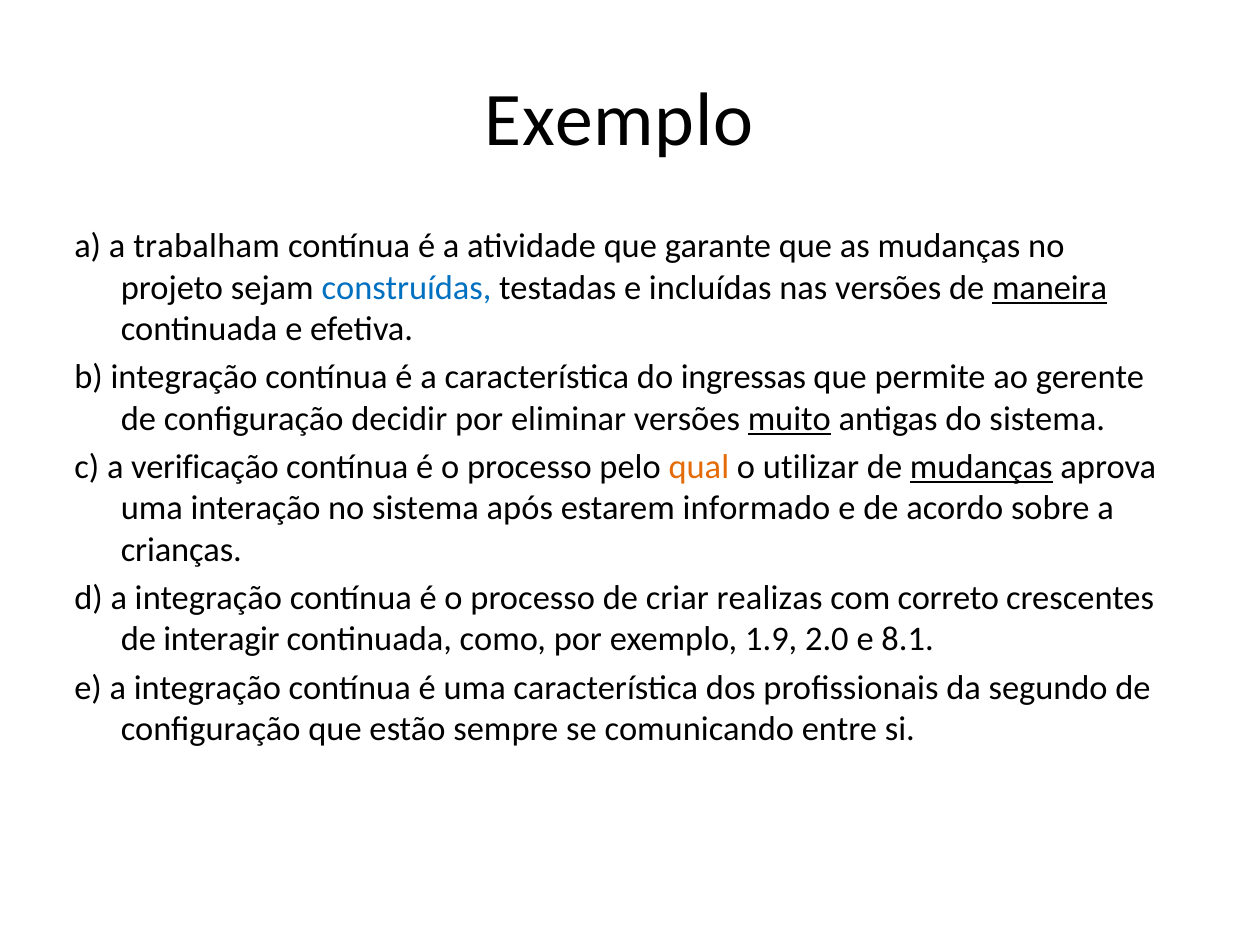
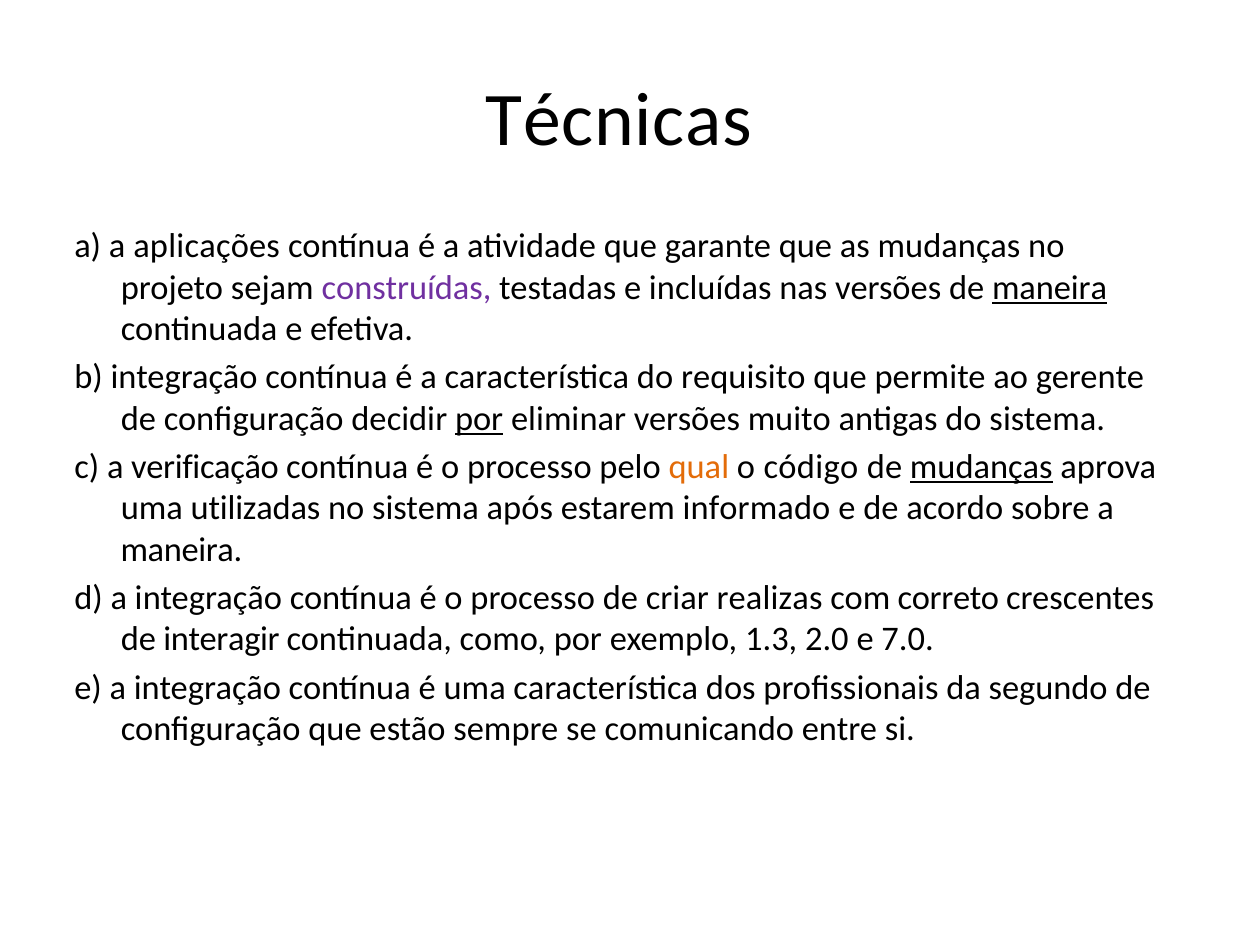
Exemplo: Exemplo -> Técnicas (619, 120)
trabalham: trabalham -> aplicações (207, 246)
construídas colour: blue -> purple (407, 288)
ingressas: ingressas -> requisito (743, 377)
por underline: none -> present (479, 418)
muito underline: present -> none (789, 418)
utilizar: utilizar -> código (811, 467)
interação: interação -> utilizadas (256, 508)
crianças: crianças -> maneira (181, 549)
1.9: 1.9 -> 1.3 (771, 639)
8.1: 8.1 -> 7.0 (908, 639)
